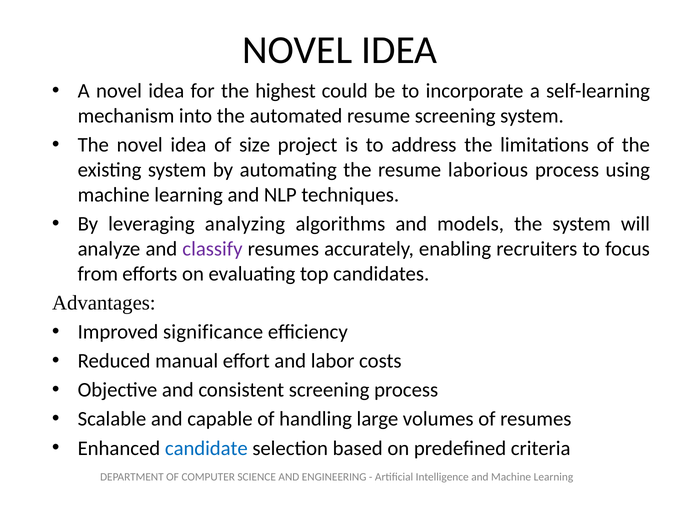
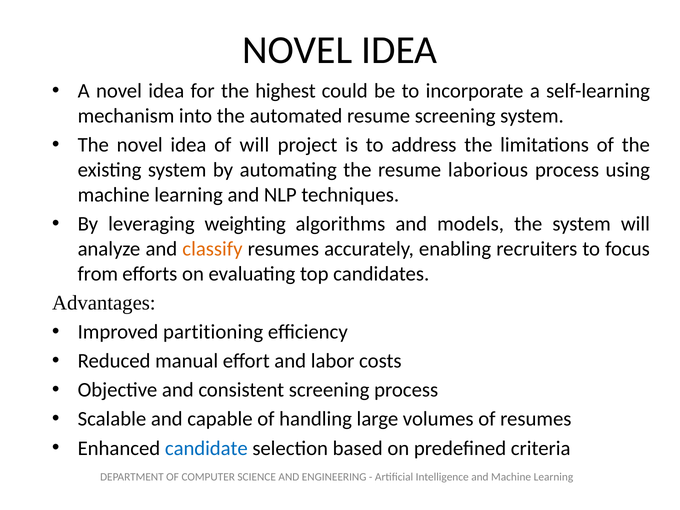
of size: size -> will (254, 145)
analyzing: analyzing -> weighting (245, 224)
classify colour: purple -> orange (212, 249)
significance: significance -> partitioning (213, 332)
